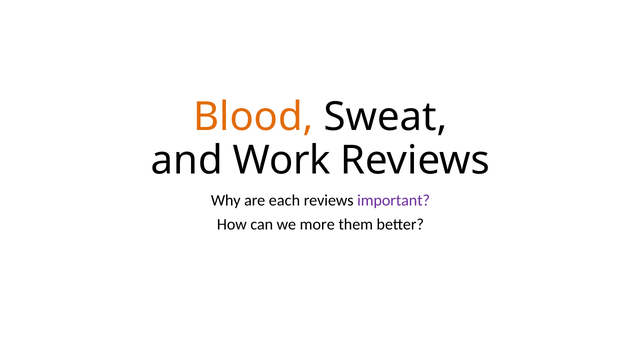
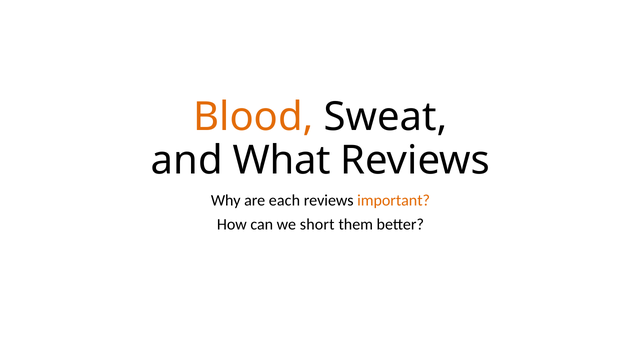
Work: Work -> What (282, 160)
important colour: purple -> orange (394, 200)
more: more -> short (317, 224)
